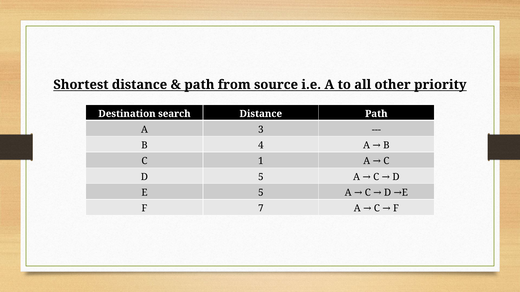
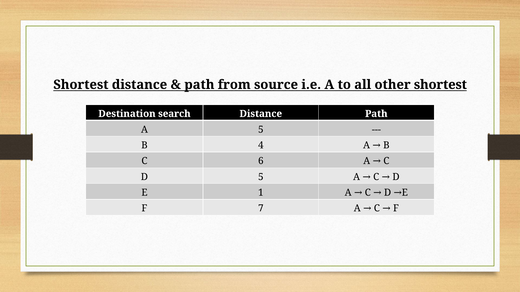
other priority: priority -> shortest (440, 85)
A 3: 3 -> 5 (261, 130)
1: 1 -> 6 (261, 161)
E 5: 5 -> 1 (261, 193)
